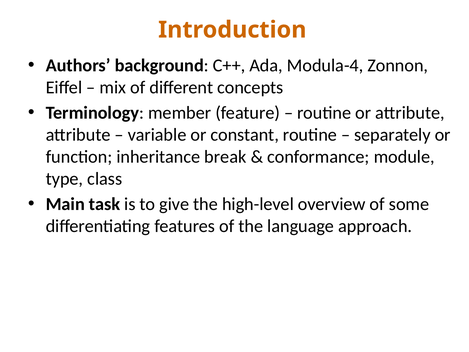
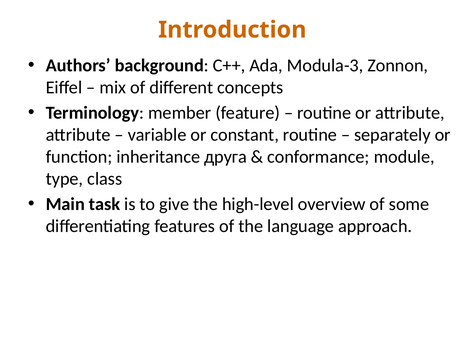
Modula-4: Modula-4 -> Modula-3 (325, 65)
break: break -> друга (225, 157)
